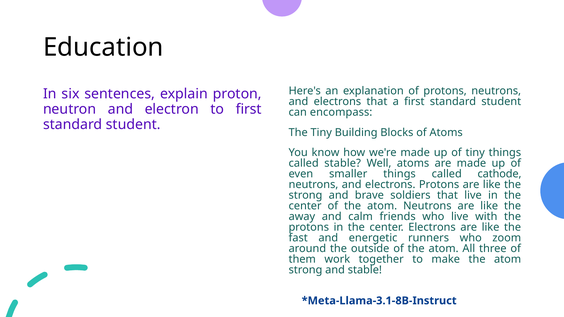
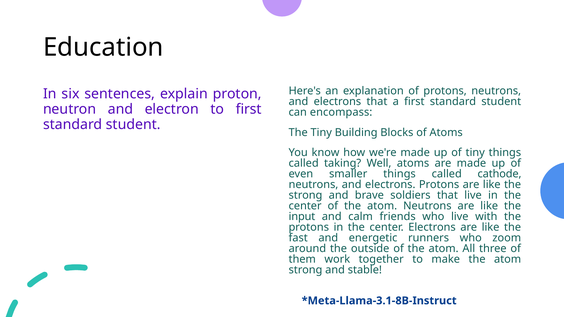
called stable: stable -> taking (343, 163)
away: away -> input (302, 217)
